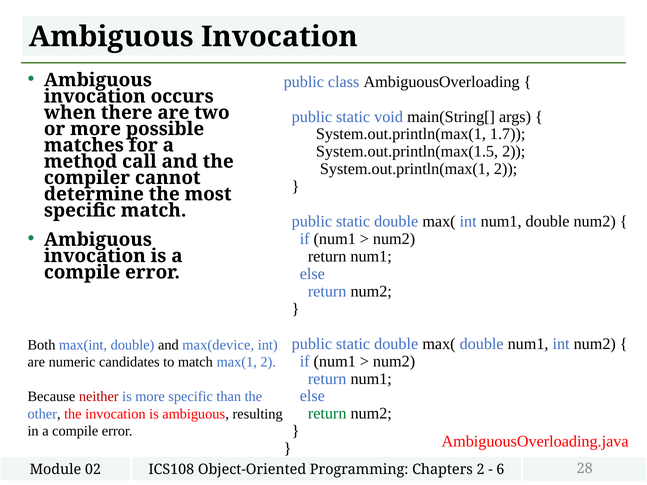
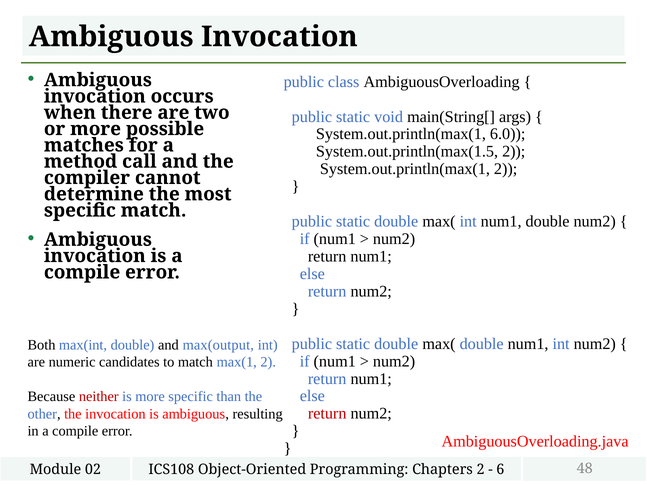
1.7: 1.7 -> 6.0 (508, 134)
max(device: max(device -> max(output (218, 345)
return colour: green -> red (327, 414)
28: 28 -> 48 (585, 469)
